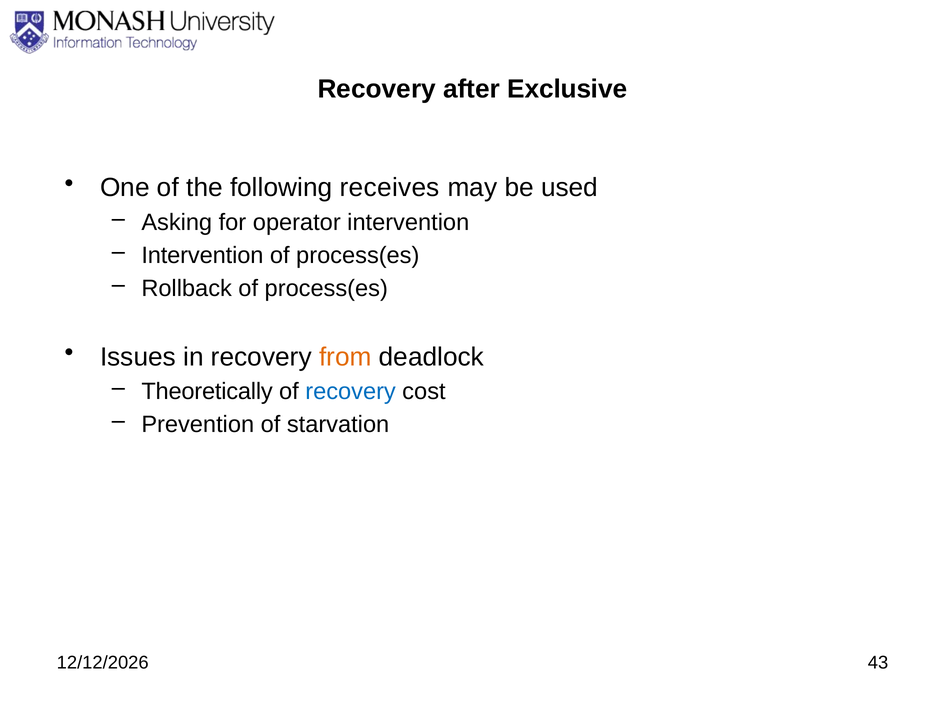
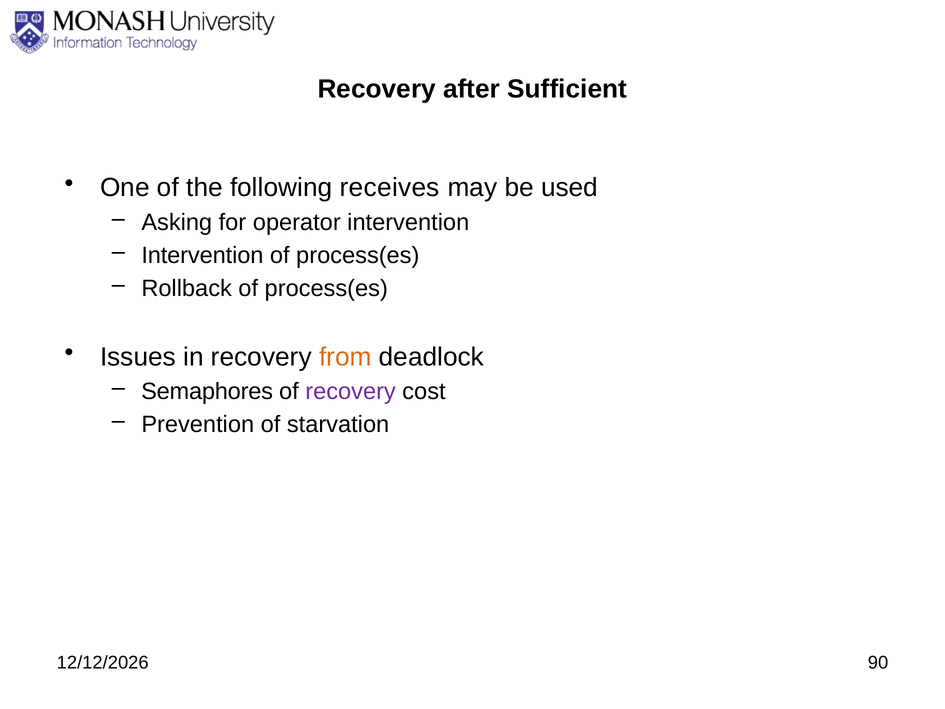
Exclusive: Exclusive -> Sufficient (567, 89)
Theoretically: Theoretically -> Semaphores (207, 391)
recovery colour: blue -> purple (351, 391)
43: 43 -> 90 (878, 662)
